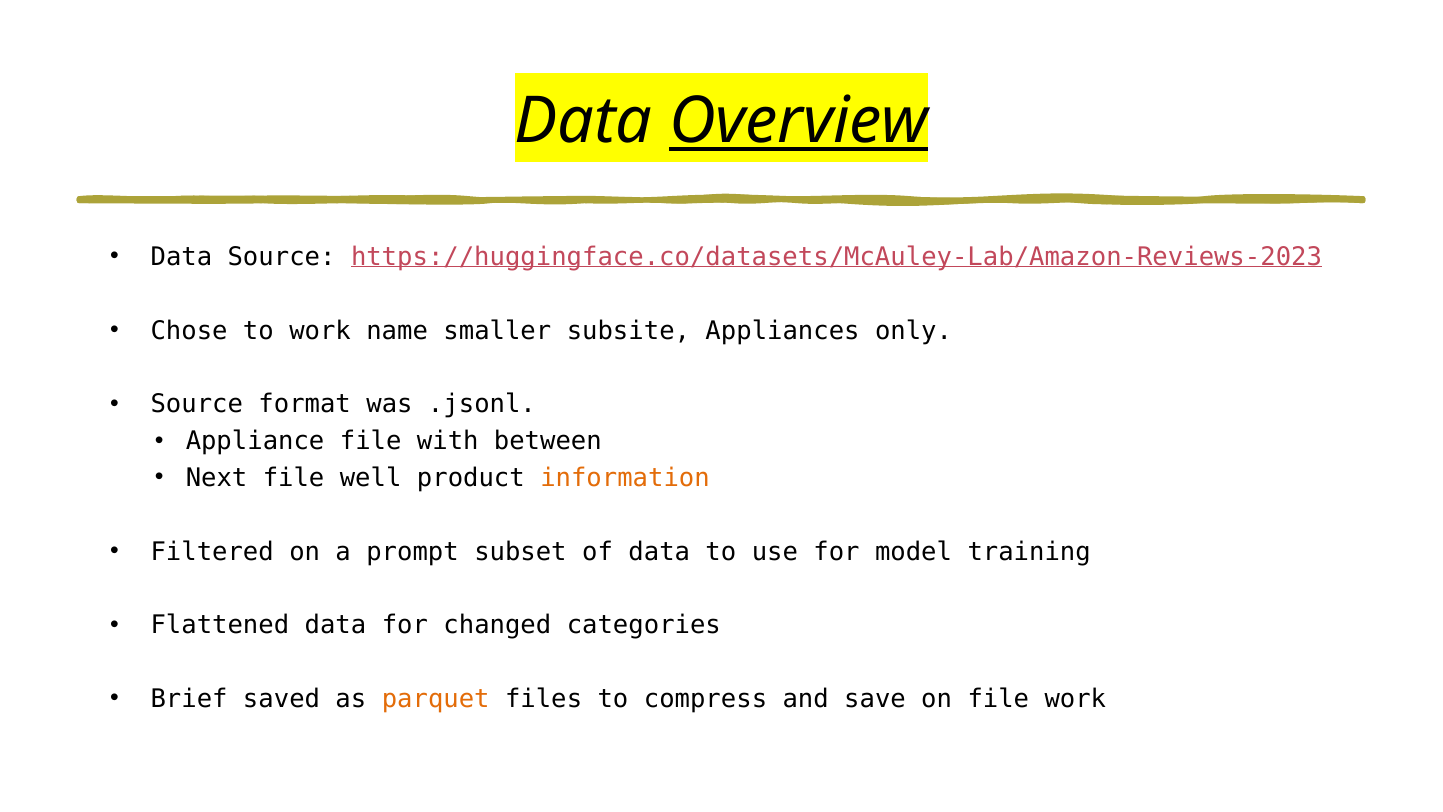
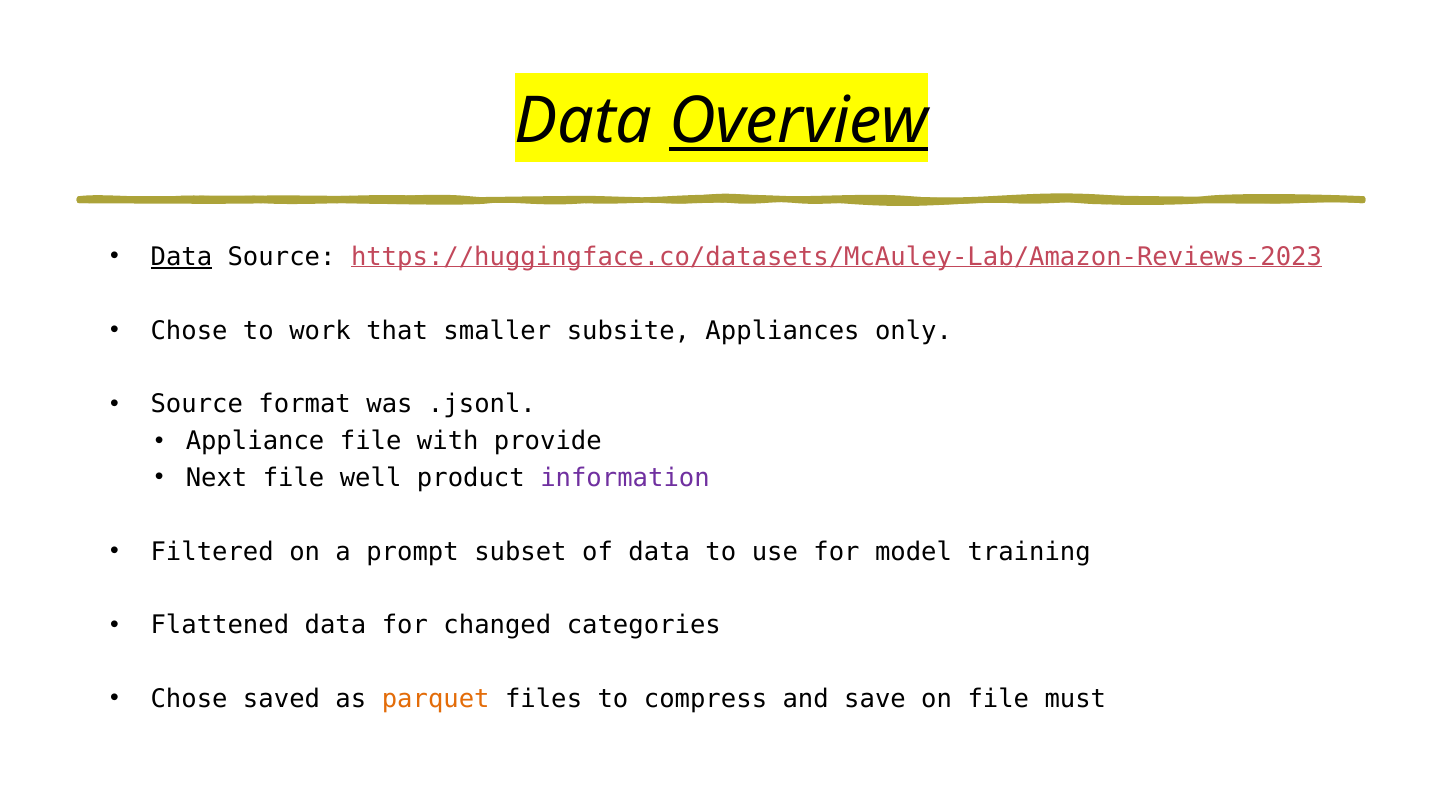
Data underline: none -> present (181, 257)
name: name -> that (397, 331)
between: between -> provide (548, 441)
information colour: orange -> purple (625, 478)
Brief: Brief -> Chose (189, 699)
file work: work -> must (1075, 699)
